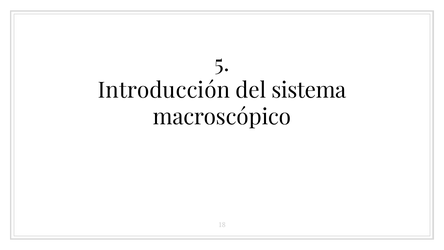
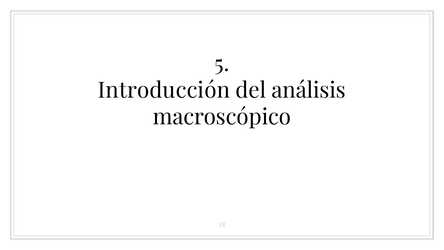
sistema: sistema -> análisis (309, 90)
